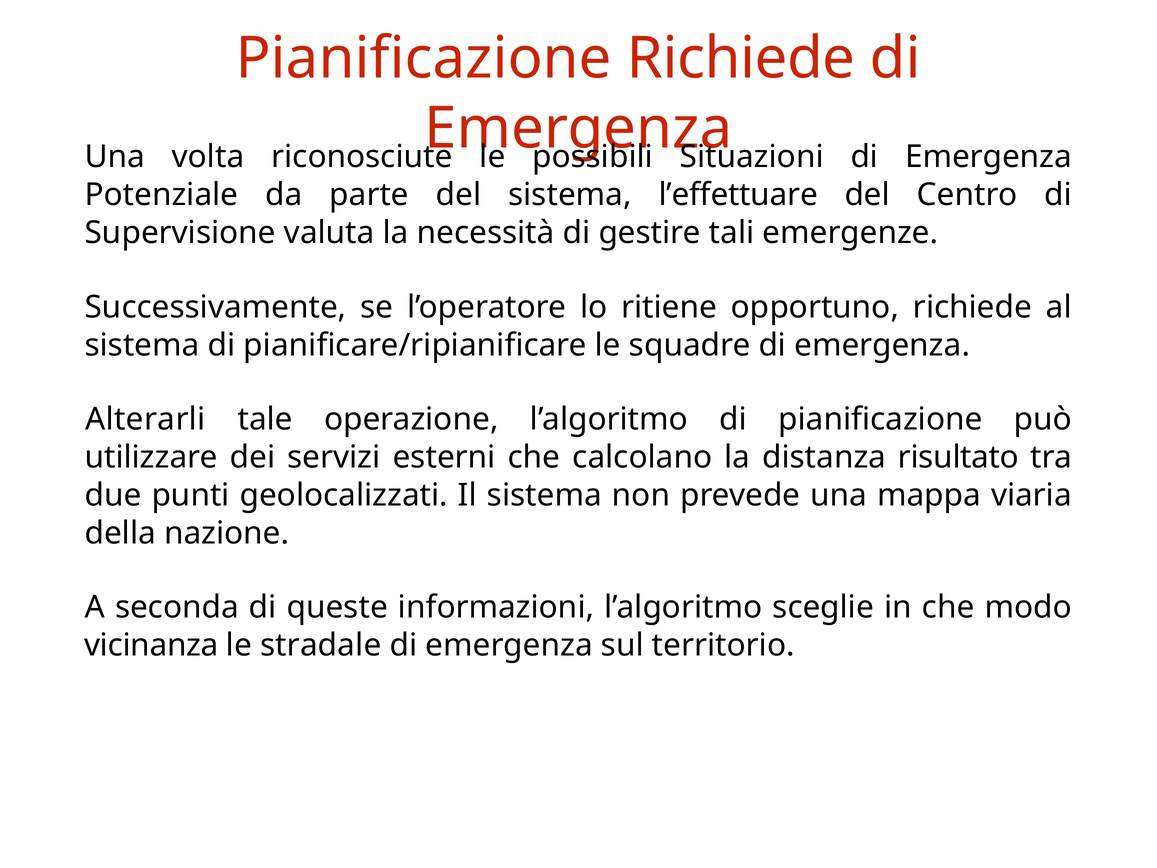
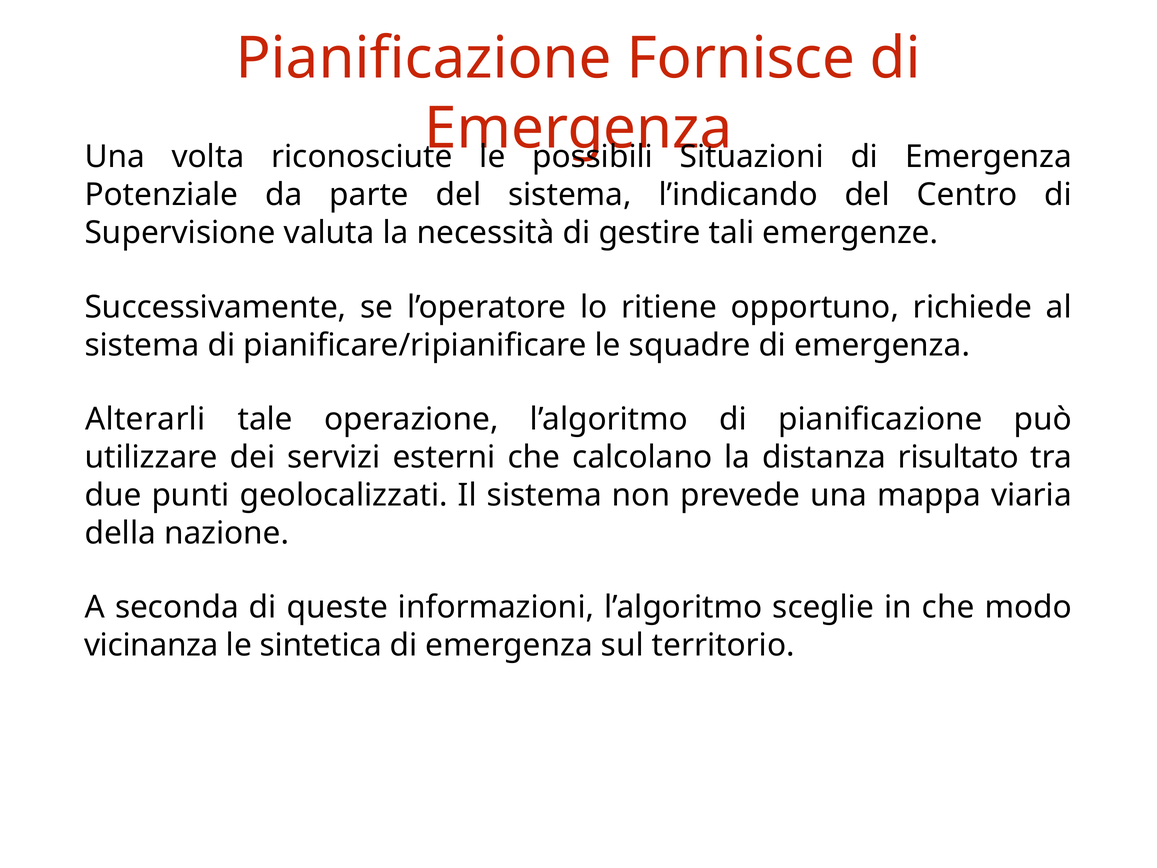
Pianificazione Richiede: Richiede -> Fornisce (741, 58)
l’effettuare: l’effettuare -> l’indicando (738, 195)
stradale: stradale -> sintetica (321, 645)
